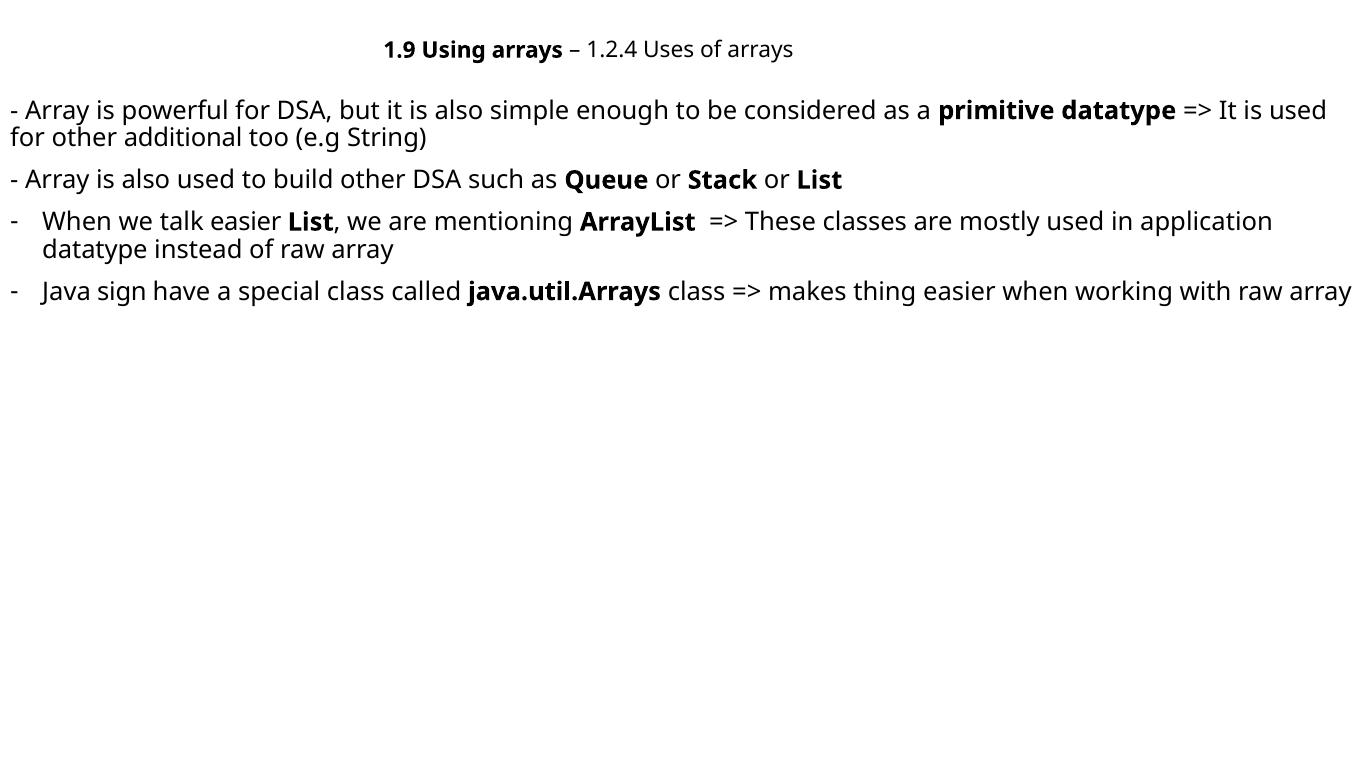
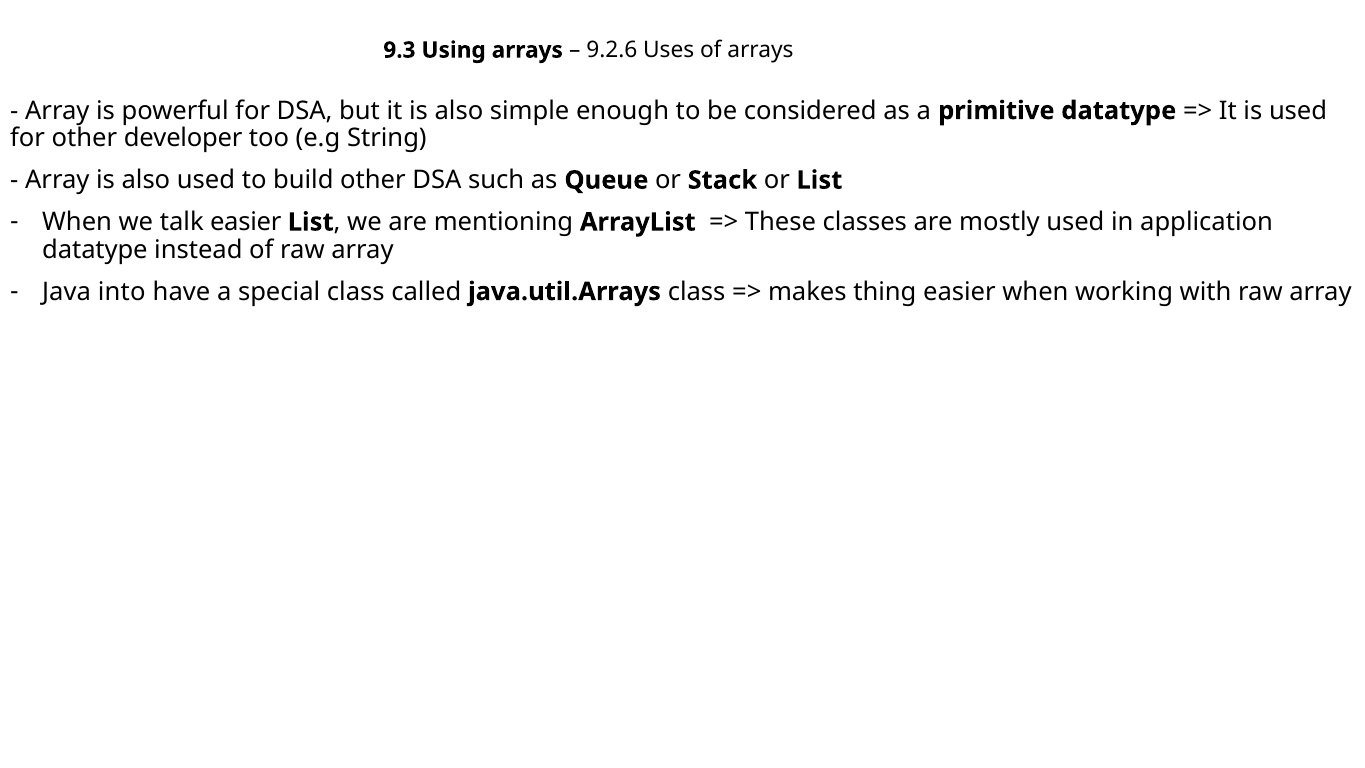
1.9: 1.9 -> 9.3 (399, 50)
1.2.4: 1.2.4 -> 9.2.6 (612, 50)
additional: additional -> developer (183, 138)
sign: sign -> into (122, 292)
